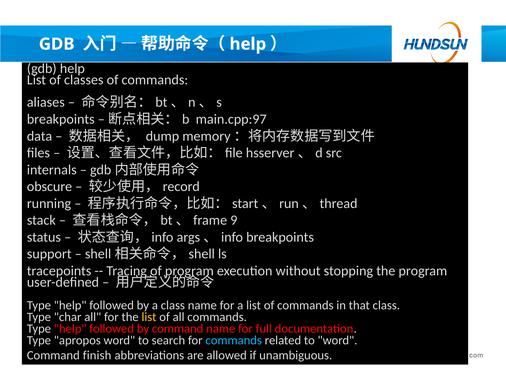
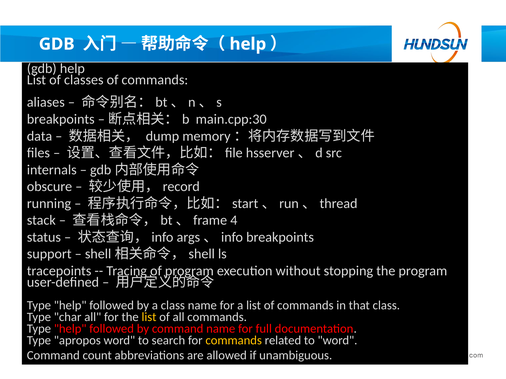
main.cpp:97: main.cpp:97 -> main.cpp:30 (231, 119)
9: 9 -> 4 (234, 221)
commands colour: light blue -> yellow (234, 341)
finish: finish -> count (97, 356)
